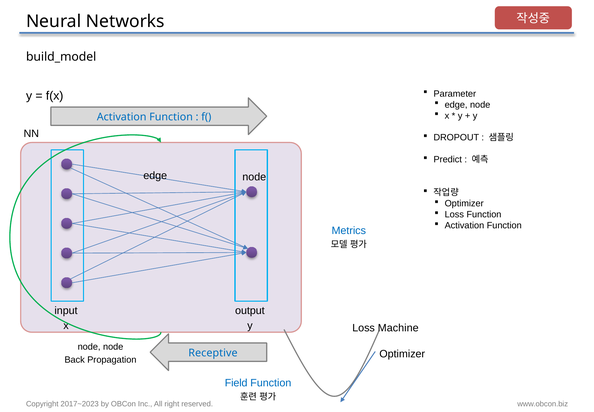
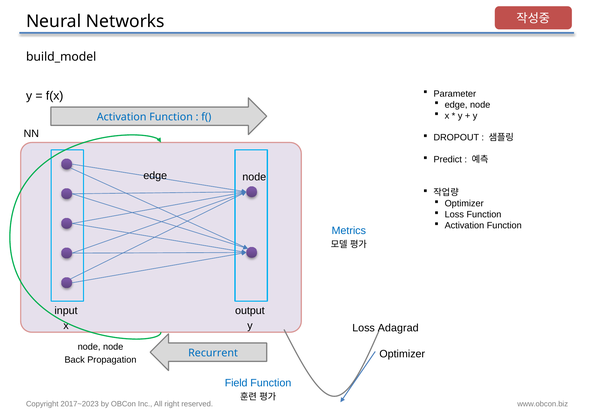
Machine: Machine -> Adagrad (398, 327)
Receptive: Receptive -> Recurrent (213, 352)
